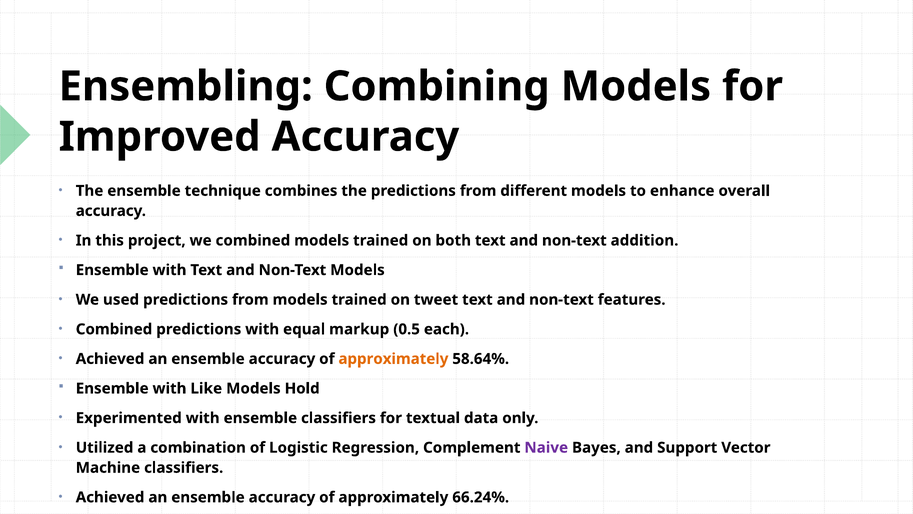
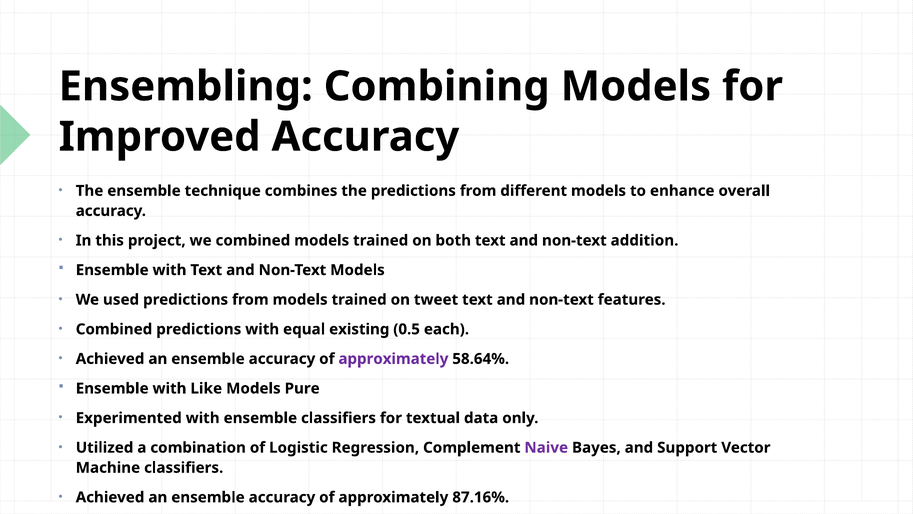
markup: markup -> existing (359, 329)
approximately colour: orange -> purple (393, 359)
Hold: Hold -> Pure (302, 388)
66.24%: 66.24% -> 87.16% (481, 497)
